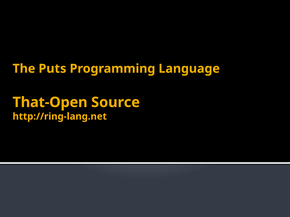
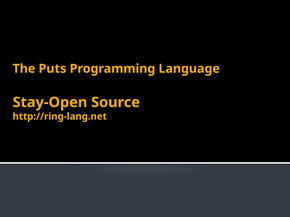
That-Open: That-Open -> Stay-Open (50, 103)
